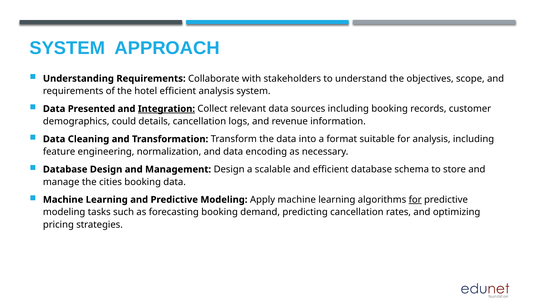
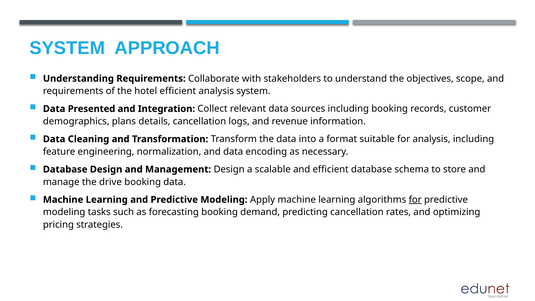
Integration underline: present -> none (166, 109)
could: could -> plans (124, 121)
cities: cities -> drive (110, 182)
